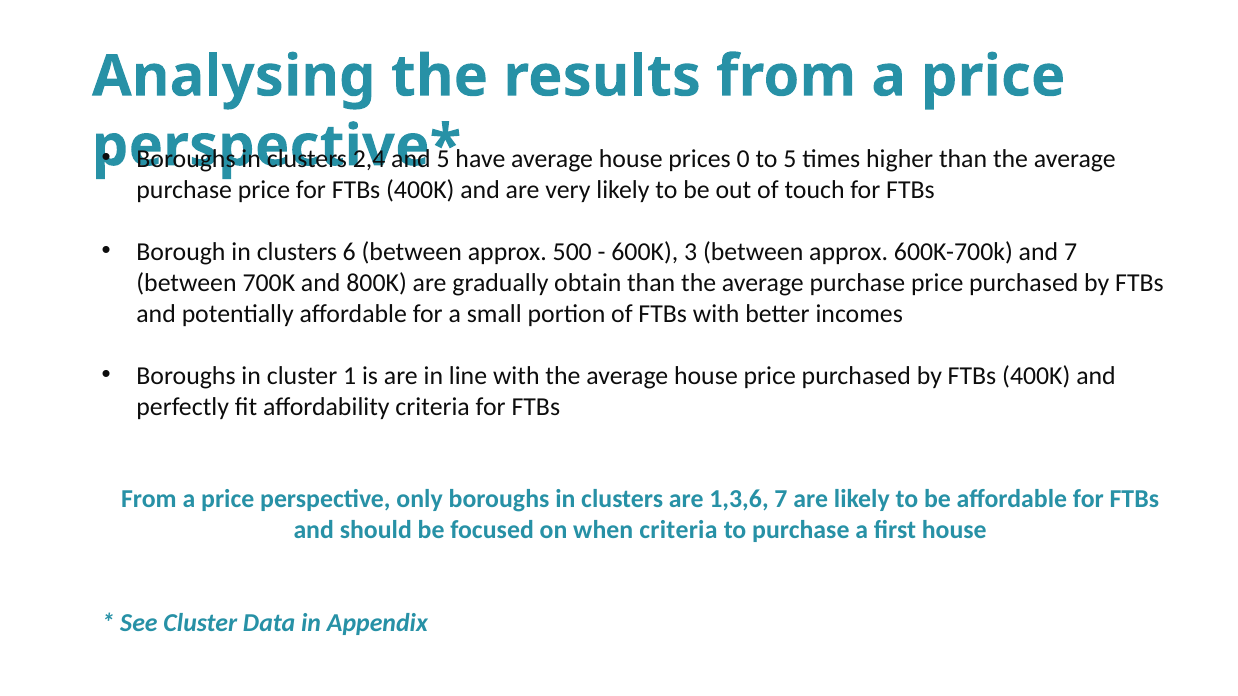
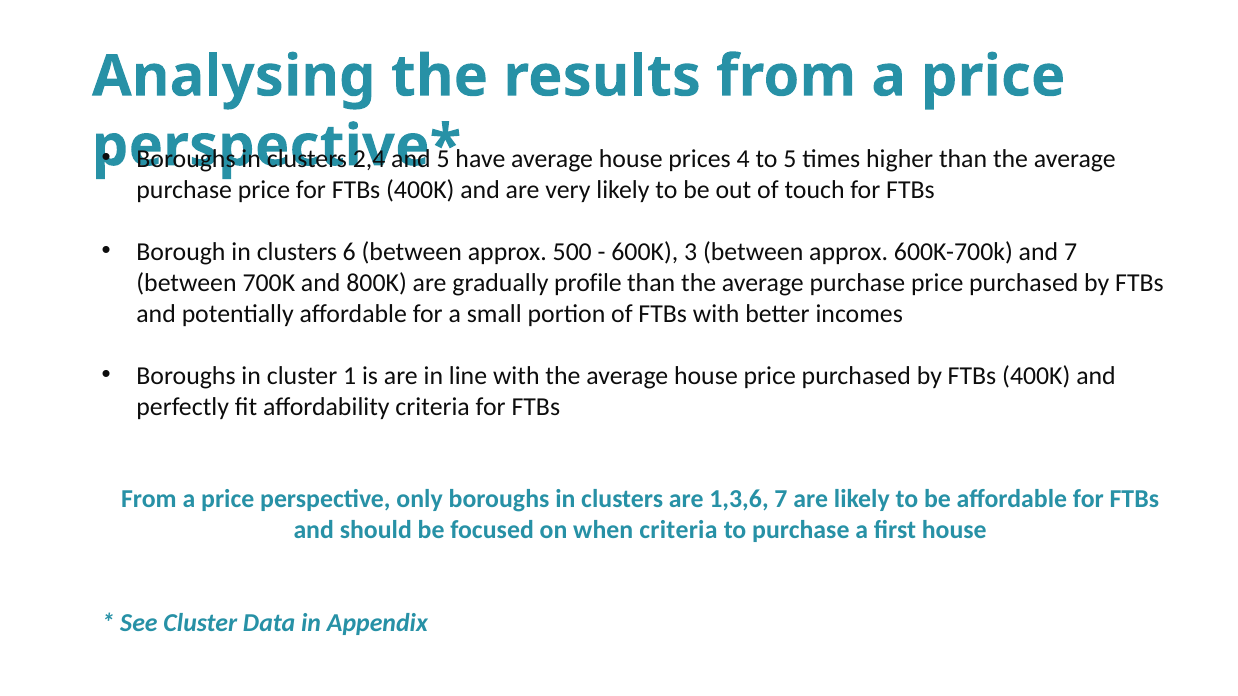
0: 0 -> 4 (743, 159)
obtain: obtain -> profile (588, 283)
